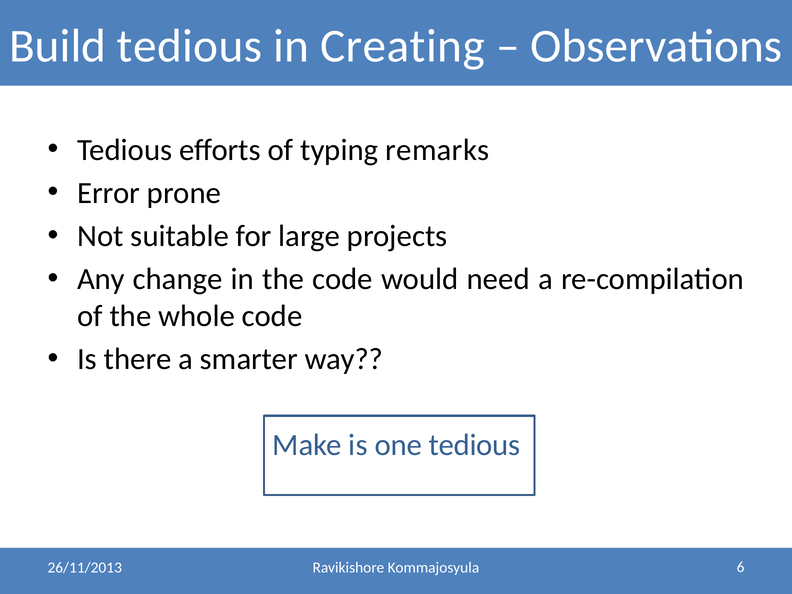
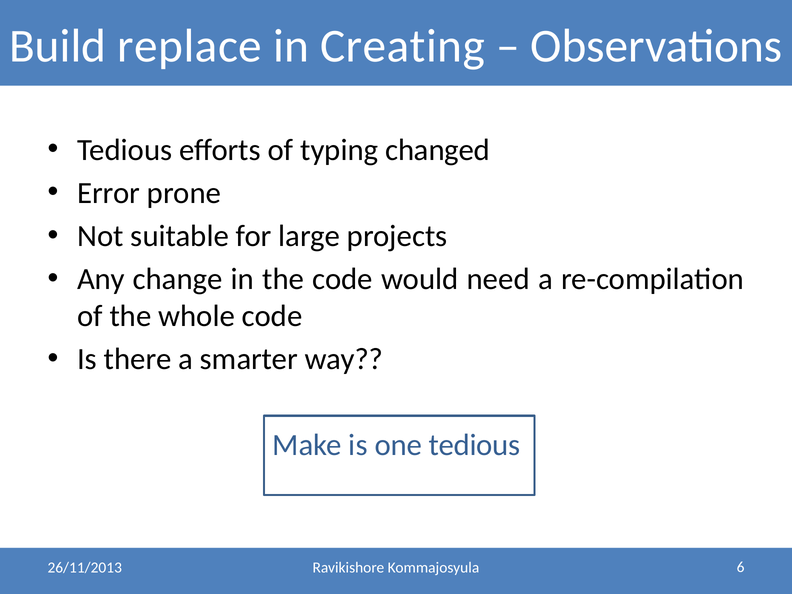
Build tedious: tedious -> replace (190, 46)
remarks: remarks -> changed (438, 150)
